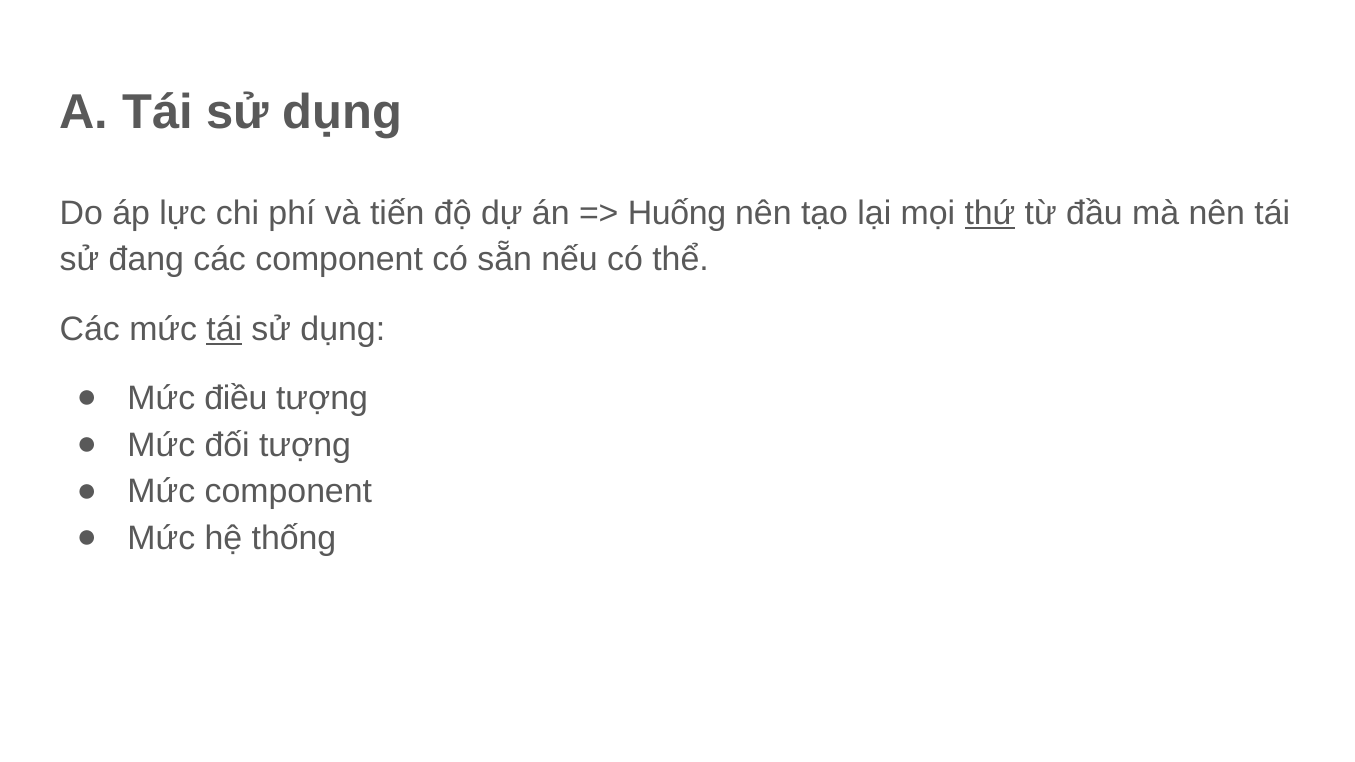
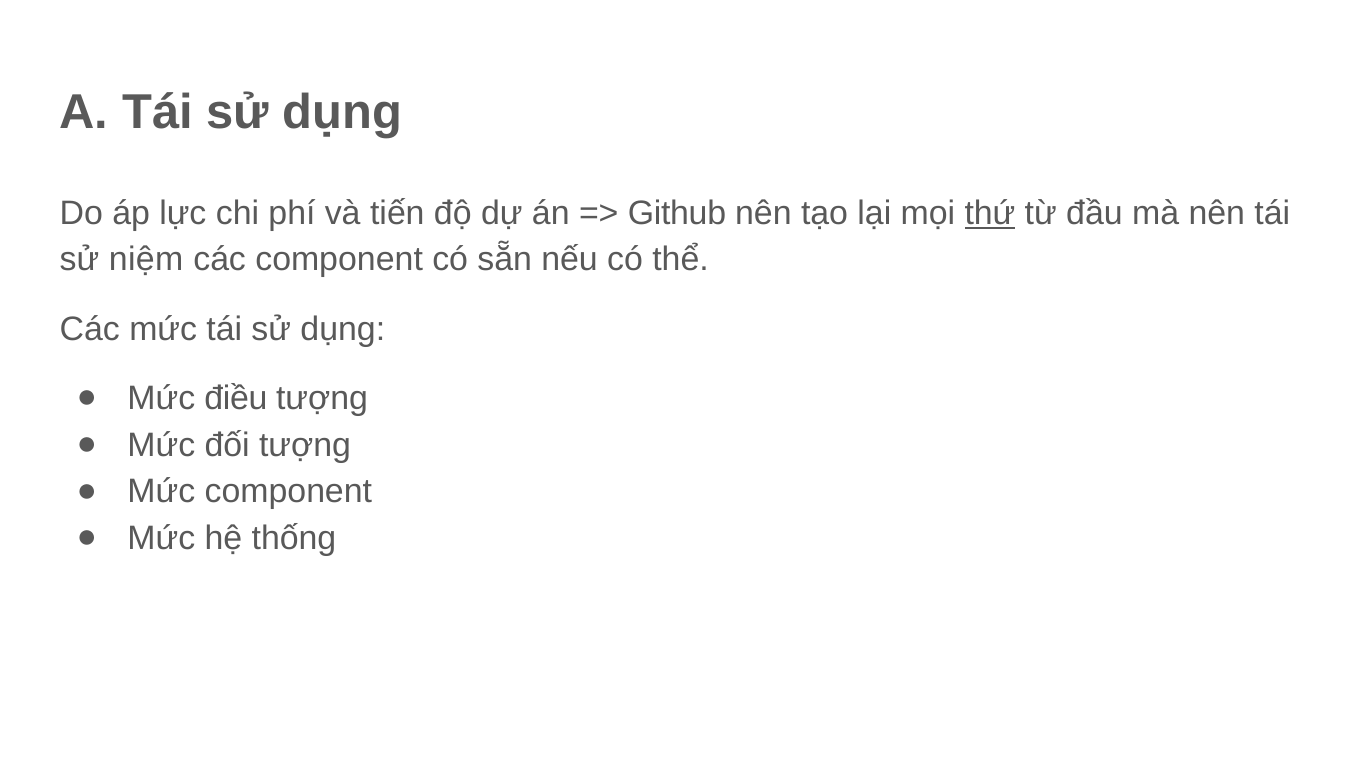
Huống: Huống -> Github (677, 213)
đang: đang -> niệm (146, 260)
tái underline: present -> none (224, 329)
